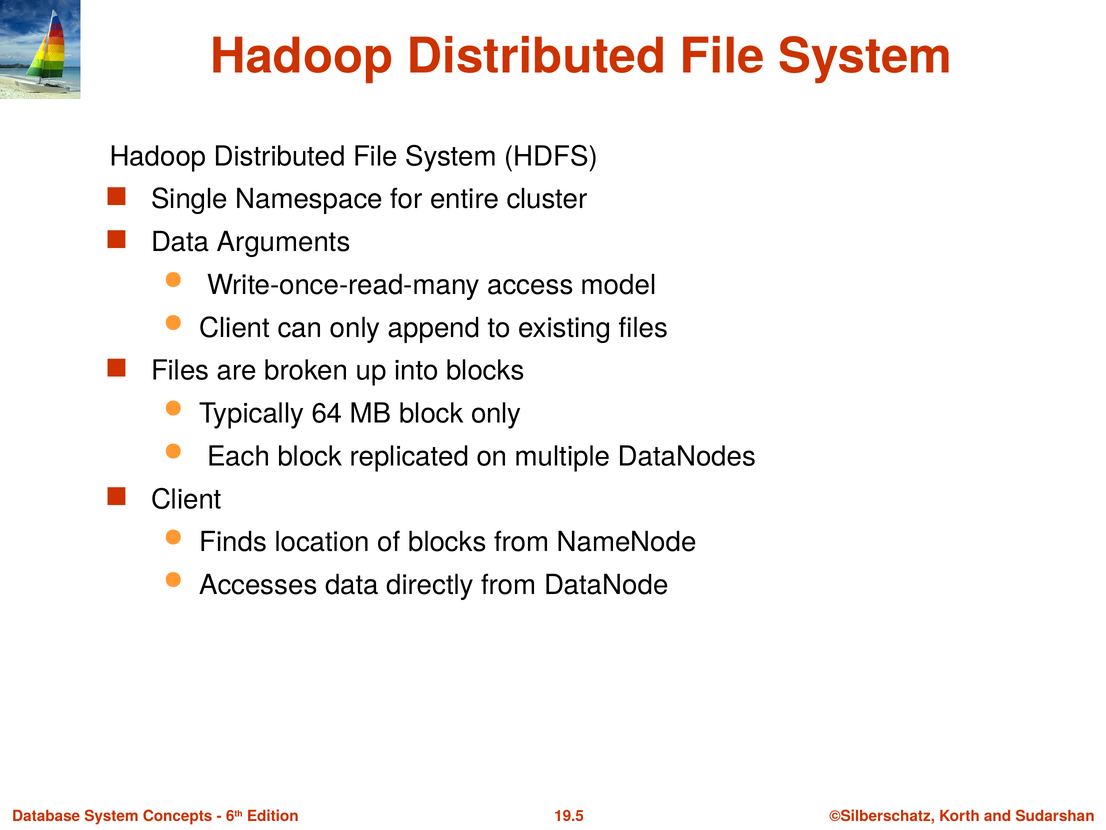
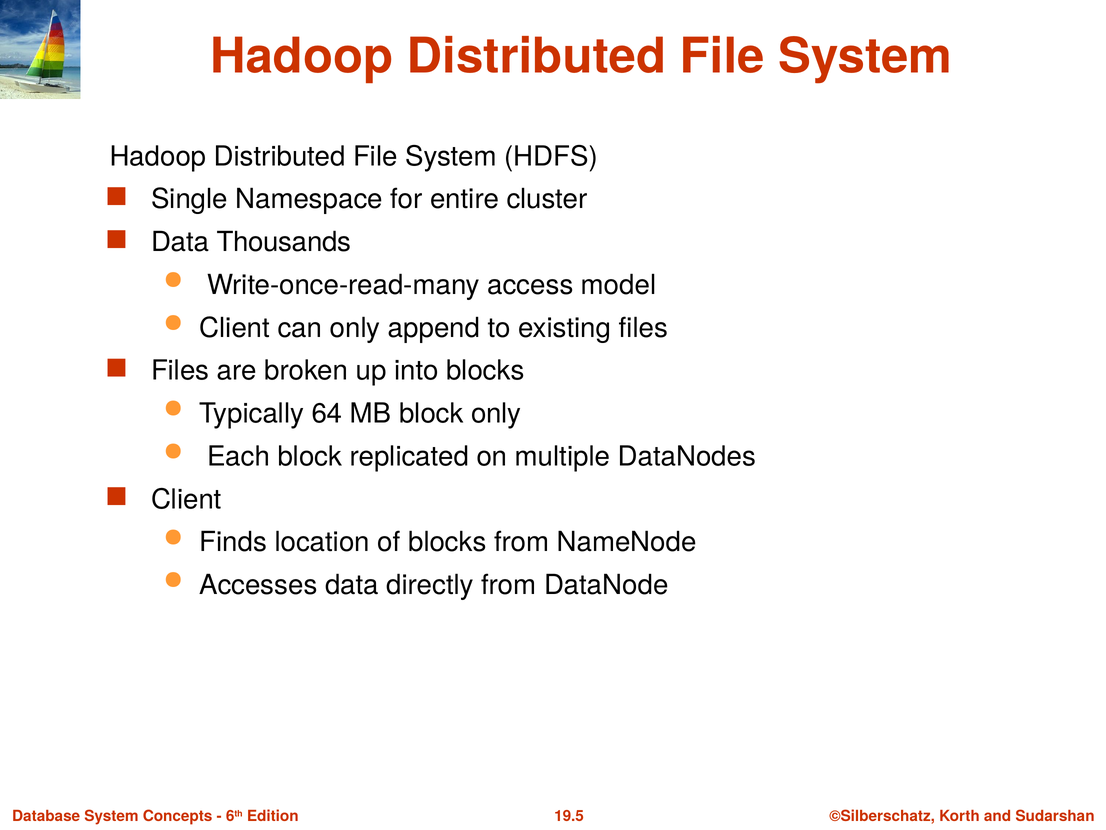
Arguments: Arguments -> Thousands (284, 242)
